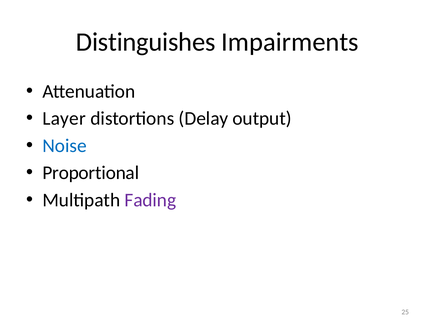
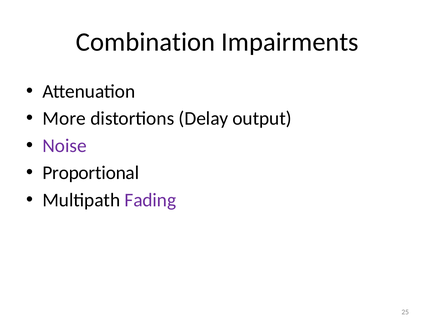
Distinguishes: Distinguishes -> Combination (146, 42)
Layer: Layer -> More (64, 118)
Noise colour: blue -> purple (65, 145)
